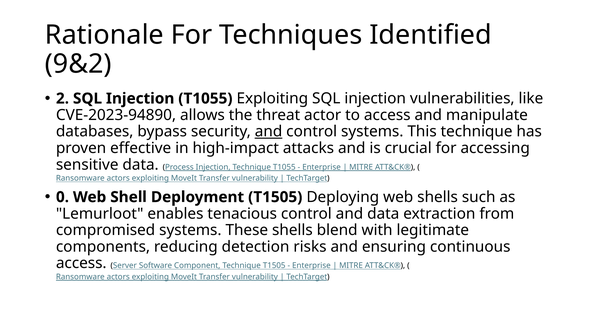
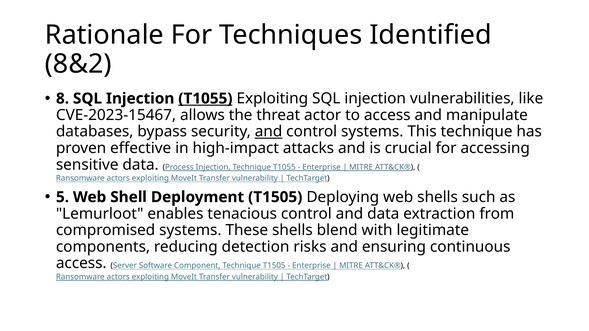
9&2: 9&2 -> 8&2 (78, 64)
2: 2 -> 8 (62, 99)
T1055 underline: none -> present (205, 99)
CVE-2023-94890: CVE-2023-94890 -> CVE-2023-15467 (116, 115)
0: 0 -> 5 (62, 197)
